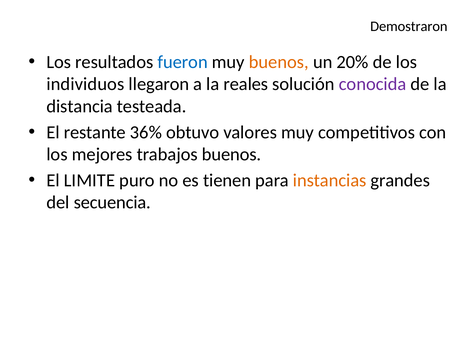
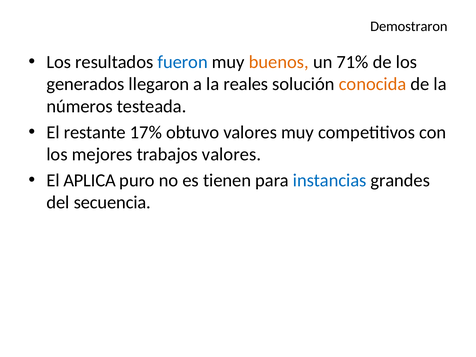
20%: 20% -> 71% (353, 62)
individuos: individuos -> generados (85, 84)
conocida colour: purple -> orange (373, 84)
distancia: distancia -> números (80, 106)
36%: 36% -> 17% (146, 132)
trabajos buenos: buenos -> valores (232, 154)
LIMITE: LIMITE -> APLICA (90, 180)
instancias colour: orange -> blue (330, 180)
